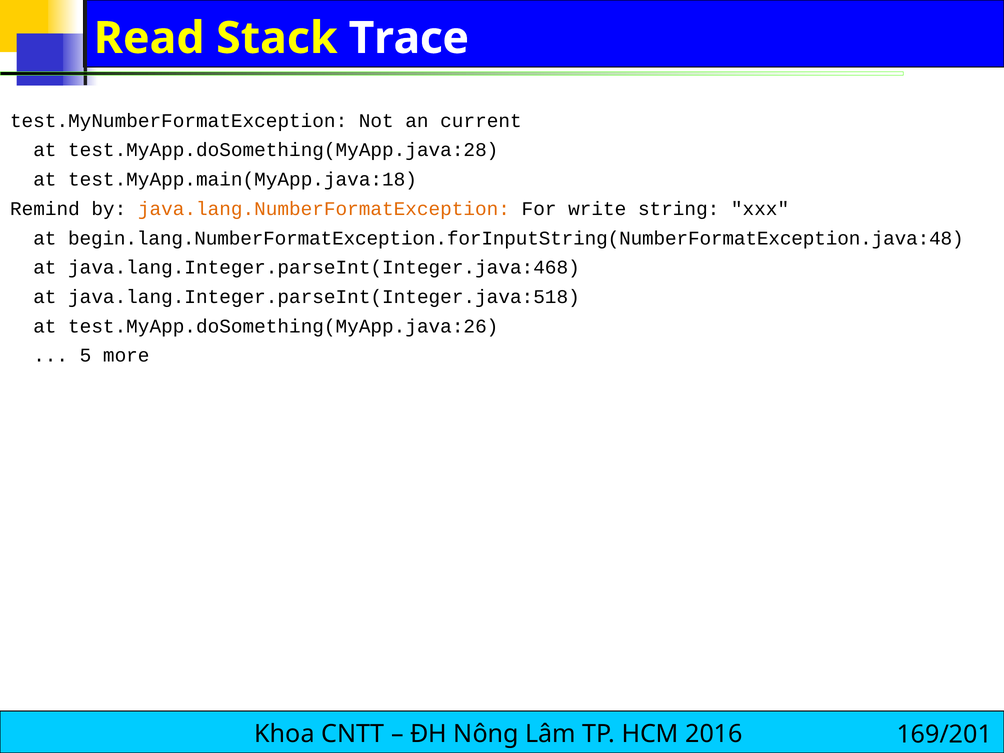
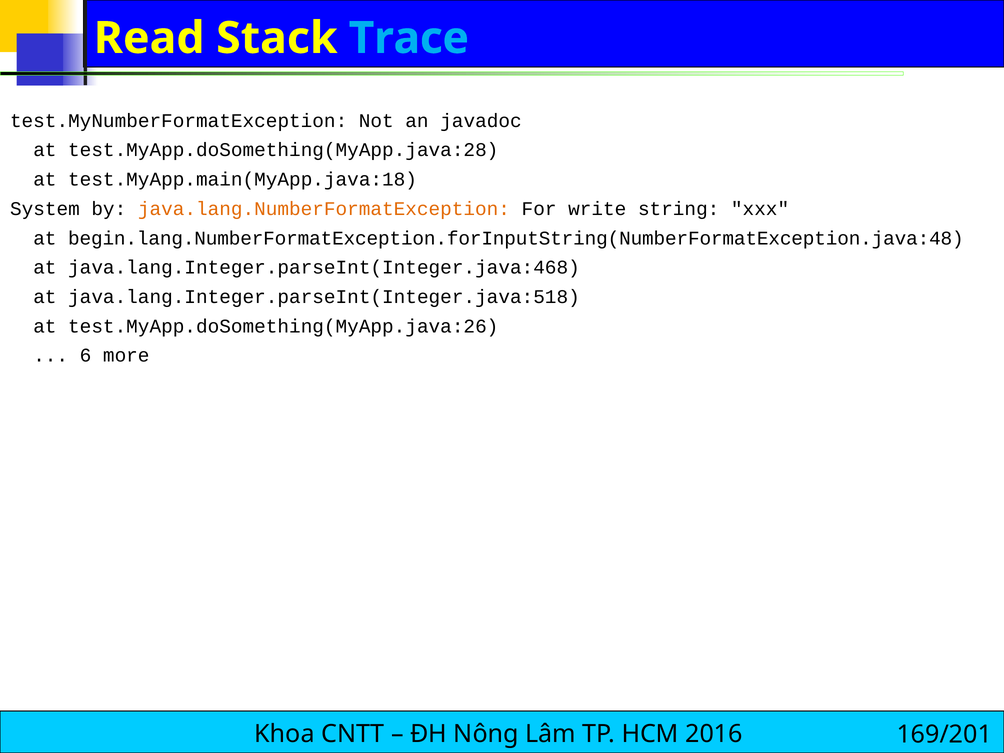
Trace colour: white -> light blue (409, 38)
current: current -> javadoc (481, 121)
Remind: Remind -> System (45, 209)
5: 5 -> 6 (86, 356)
